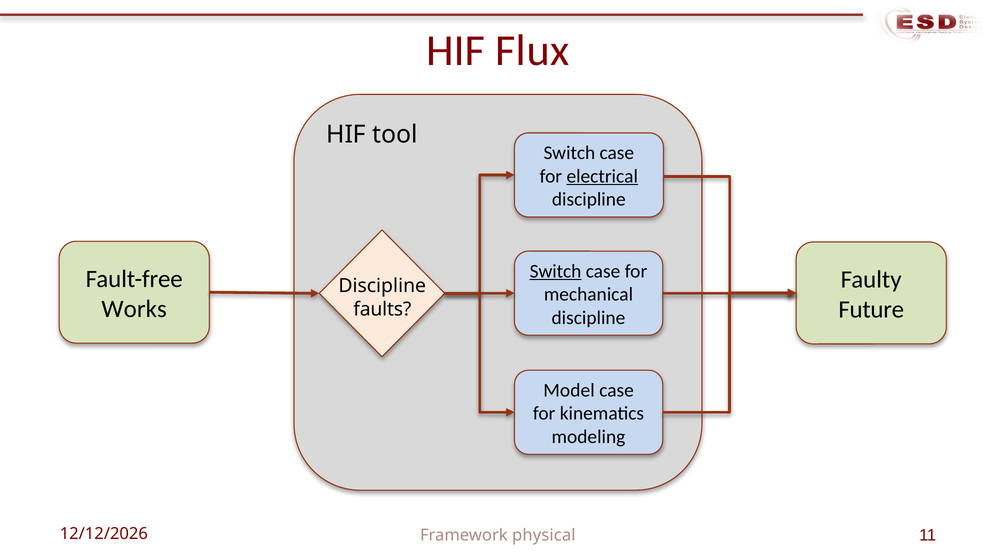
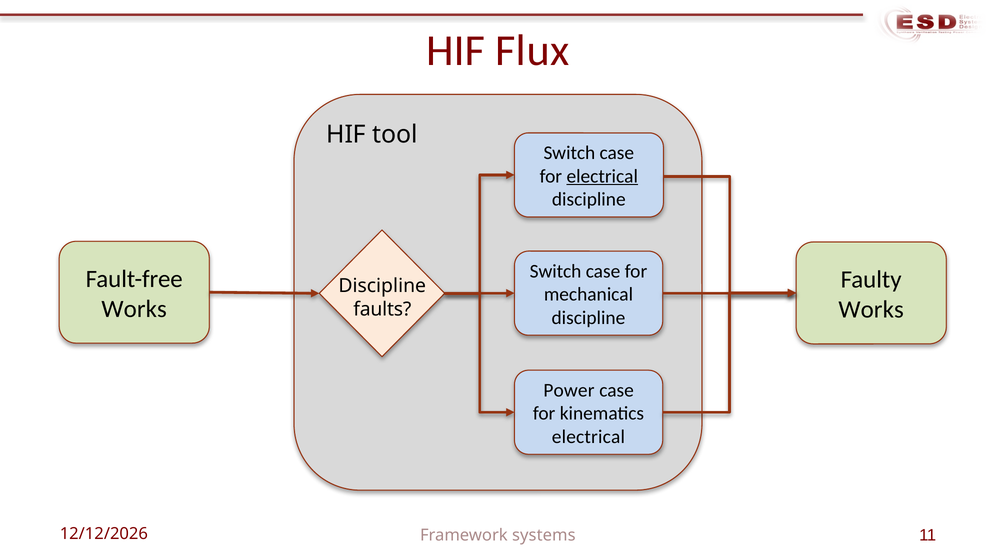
Switch underline: present -> none (556, 271)
Future: Future -> Works (871, 310)
Model: Model -> Power (569, 391)
modeling: modeling -> electrical (588, 437)
physical: physical -> systems (544, 535)
